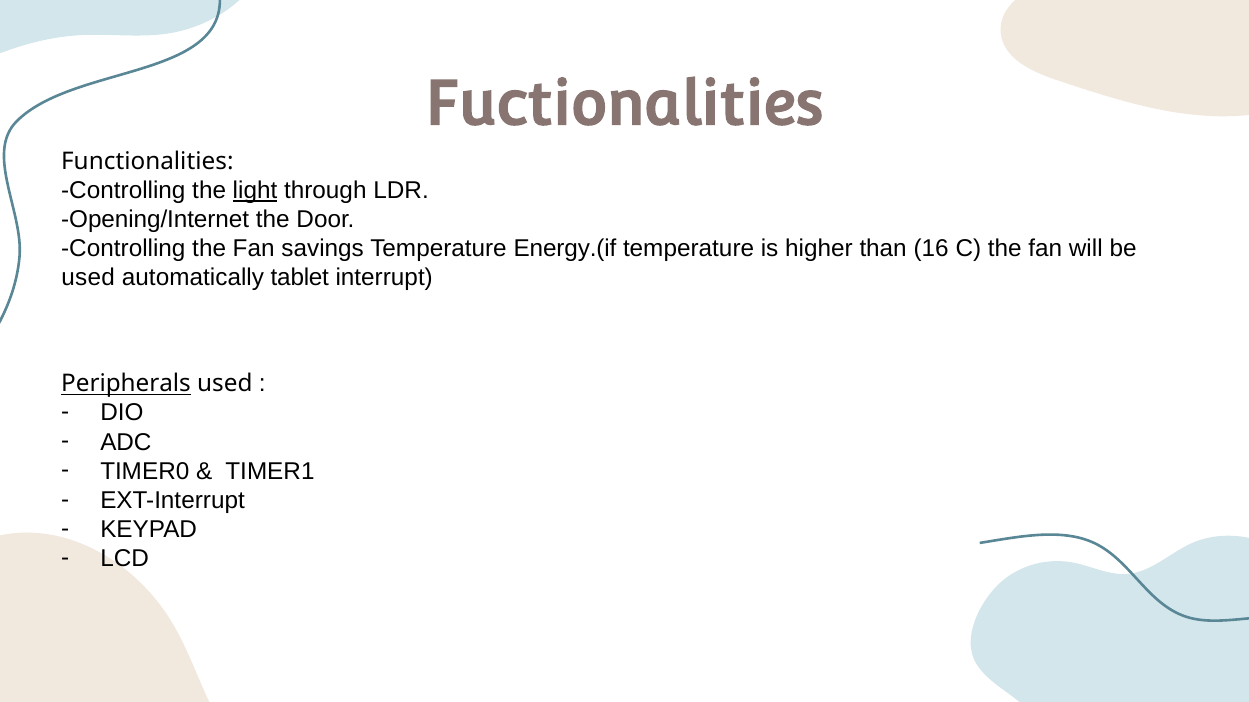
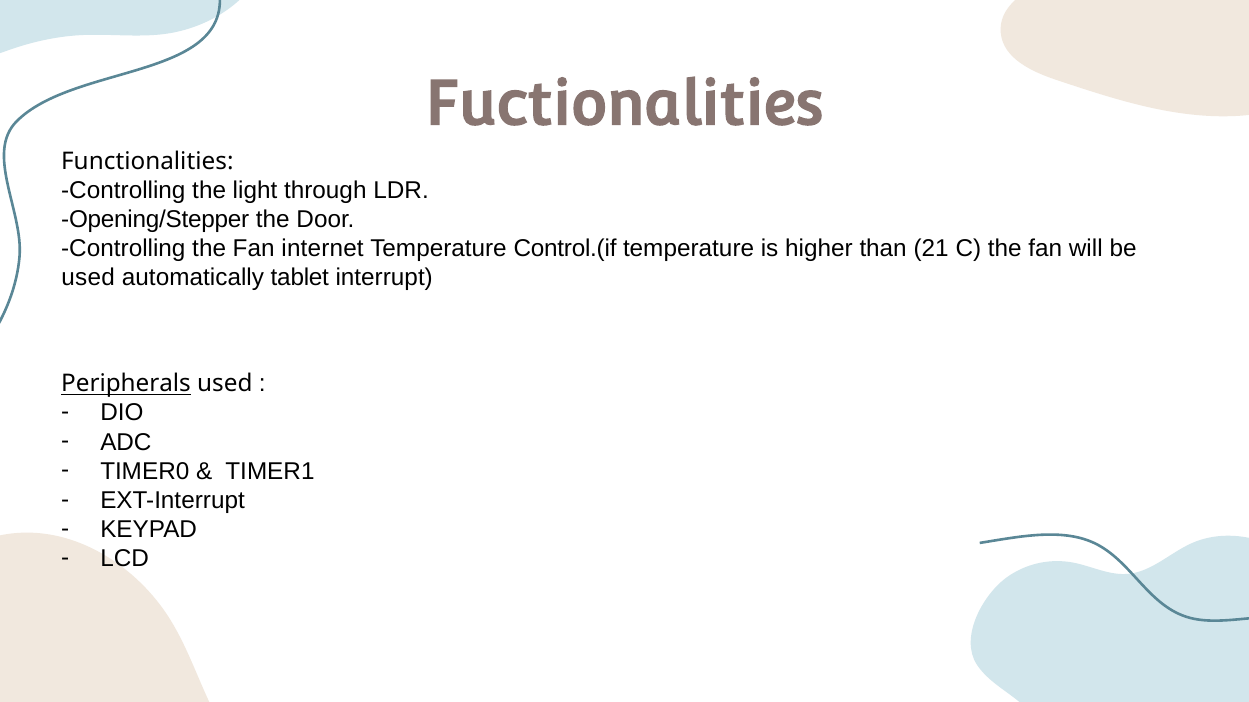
light underline: present -> none (255, 191)
Opening/Internet: Opening/Internet -> Opening/Stepper (155, 220)
savings: savings -> internet (323, 249)
Energy.(if: Energy.(if -> Control.(if (565, 249)
16: 16 -> 21 (931, 249)
